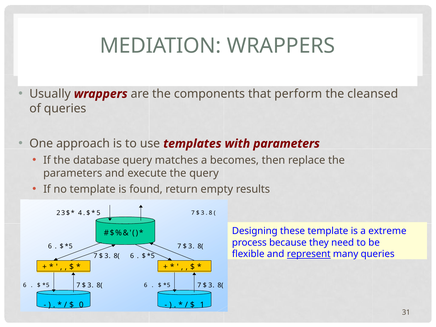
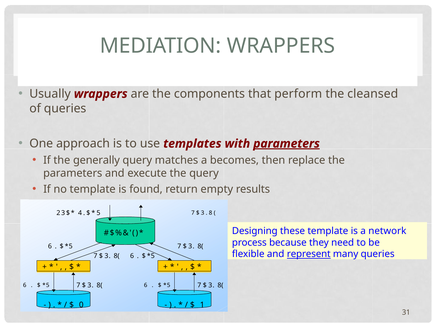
parameters underline: none -> present (287, 144)
database: database -> generally (96, 160)
extreme: extreme -> network (387, 231)
